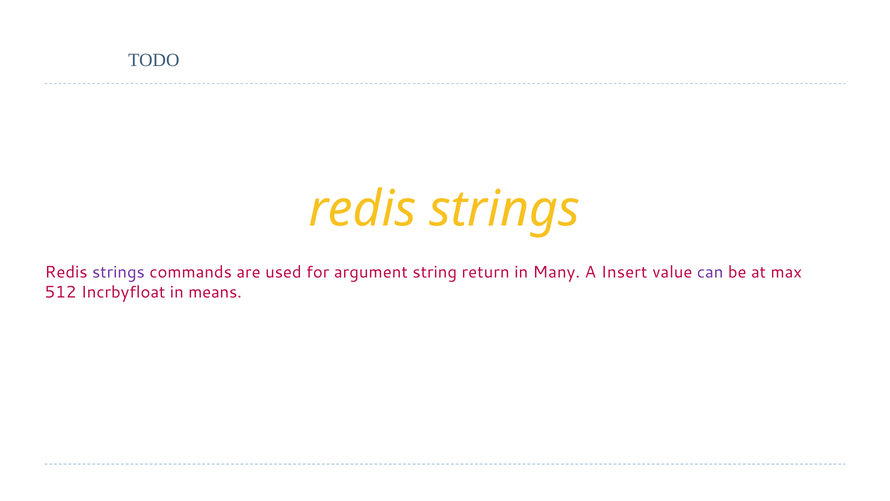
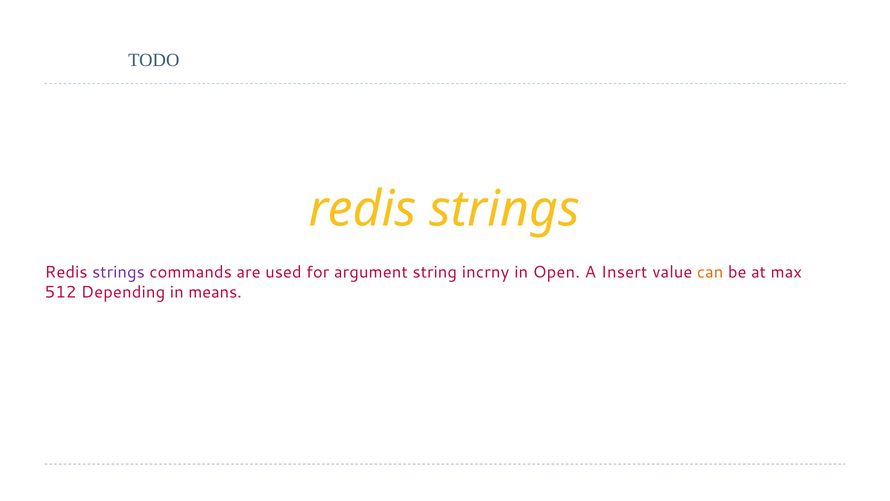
return: return -> incrny (486, 272)
Many: Many -> Open (556, 272)
can colour: purple -> orange (710, 272)
Incrbyfloat: Incrbyfloat -> Depending (123, 292)
